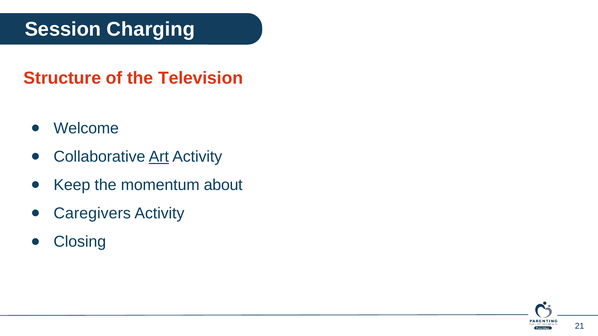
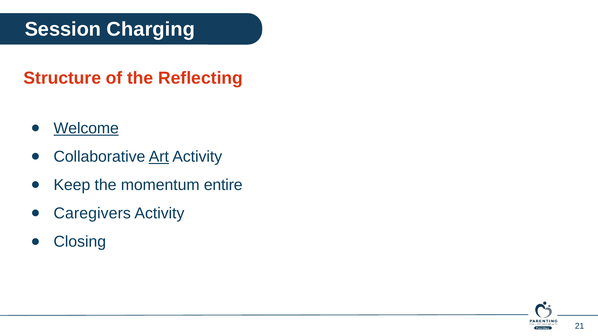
Television: Television -> Reflecting (201, 78)
Welcome underline: none -> present (86, 128)
about: about -> entire (223, 185)
